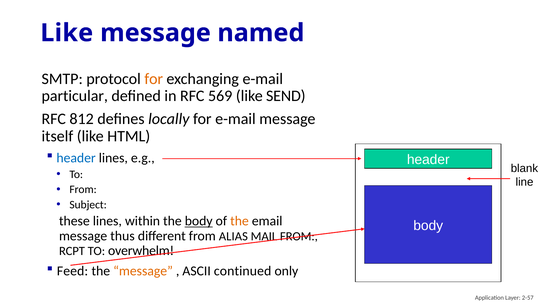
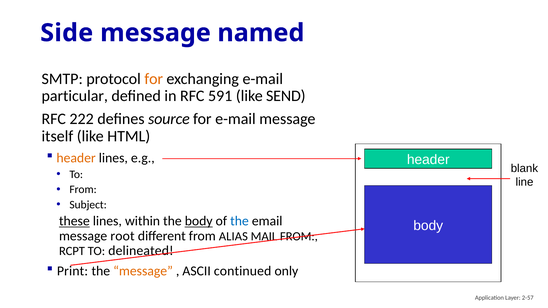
Like: Like -> Side (67, 33)
569: 569 -> 591 (220, 96)
812: 812 -> 222 (82, 119)
locally: locally -> source (169, 119)
header colour: blue -> orange (76, 158)
these underline: none -> present (74, 221)
the colour: orange -> blue (239, 221)
thus: thus -> root (122, 236)
overwhelm: overwhelm -> delineated (141, 251)
Feed: Feed -> Print (72, 271)
